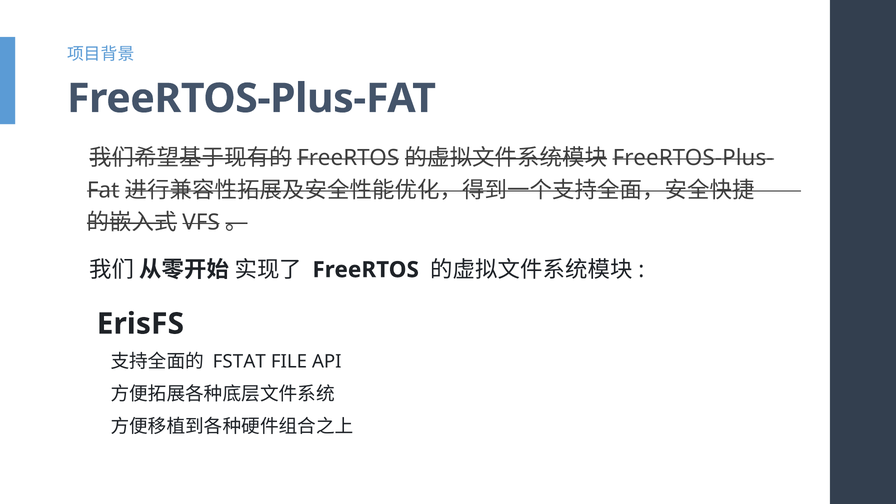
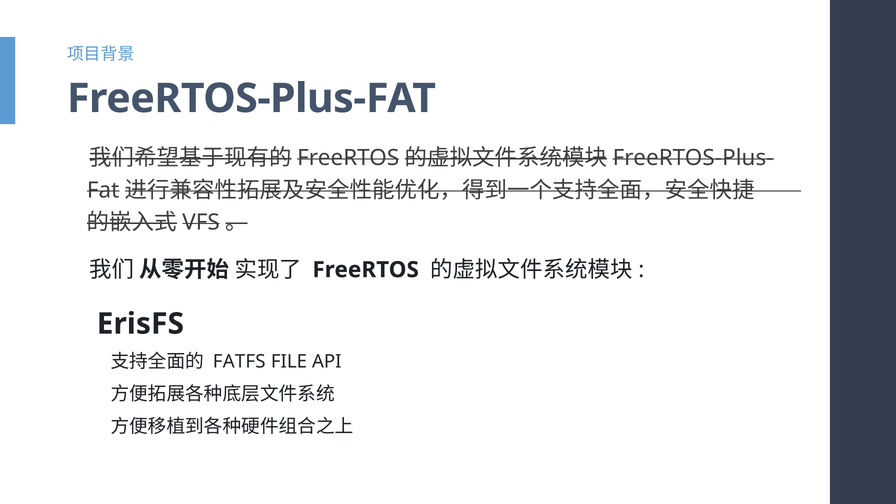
FSTAT: FSTAT -> FATFS (239, 361)
